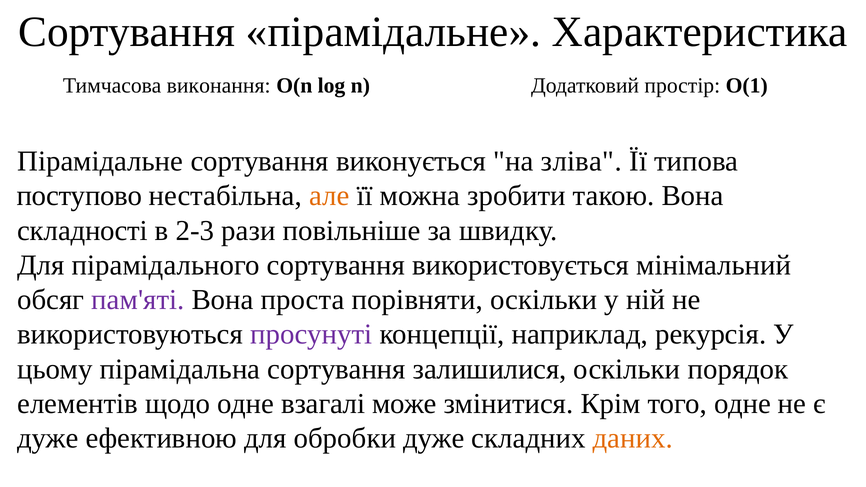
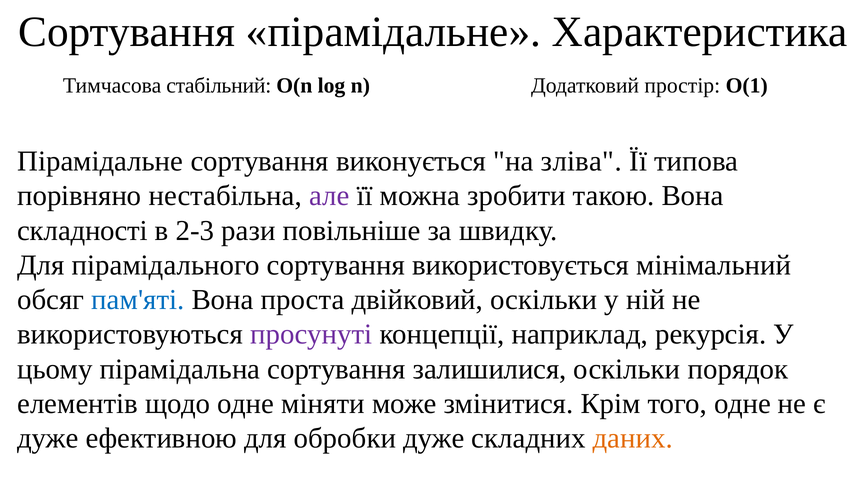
виконання: виконання -> стабільний (219, 85)
поступово: поступово -> порівняно (79, 196)
але colour: orange -> purple (329, 196)
пам'яті colour: purple -> blue (138, 300)
порівняти: порівняти -> двійковий (417, 300)
взагалі: взагалі -> міняти (323, 404)
